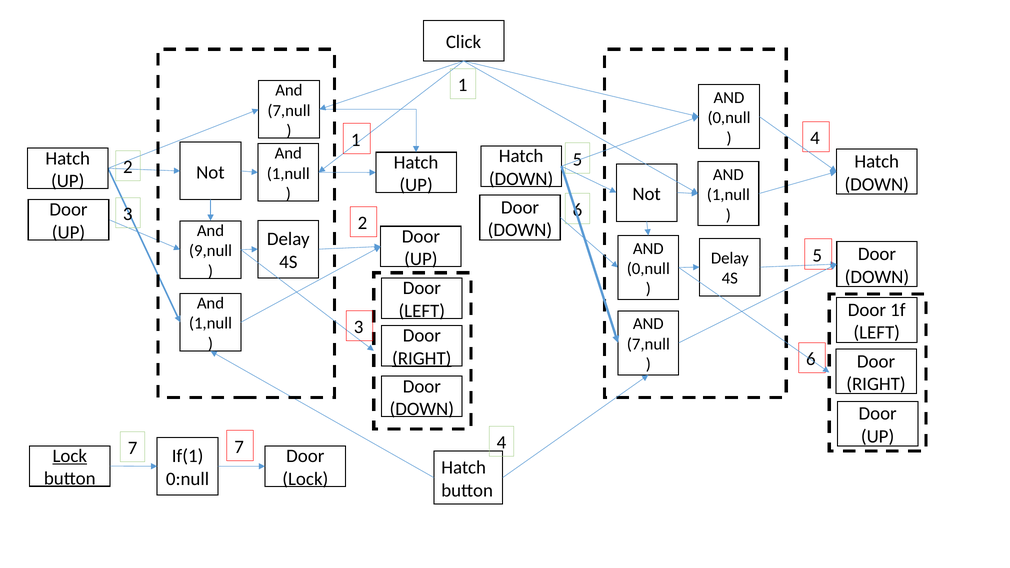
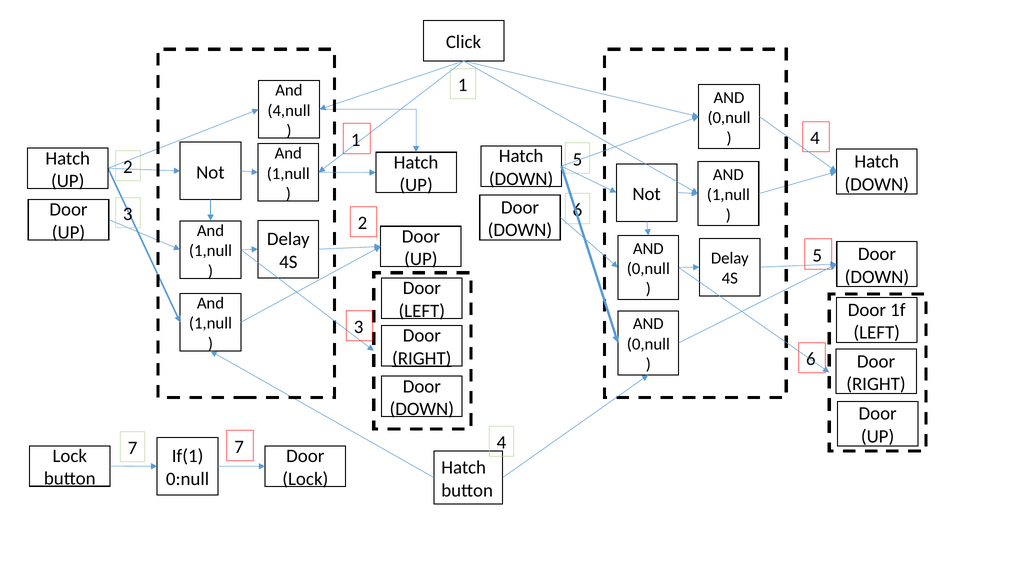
7,null: 7,null -> 4,null (289, 111)
9,null: 9,null -> 1,null (211, 251)
7,null: 7,null -> 0,null (648, 344)
Lock underline: present -> none (70, 456)
